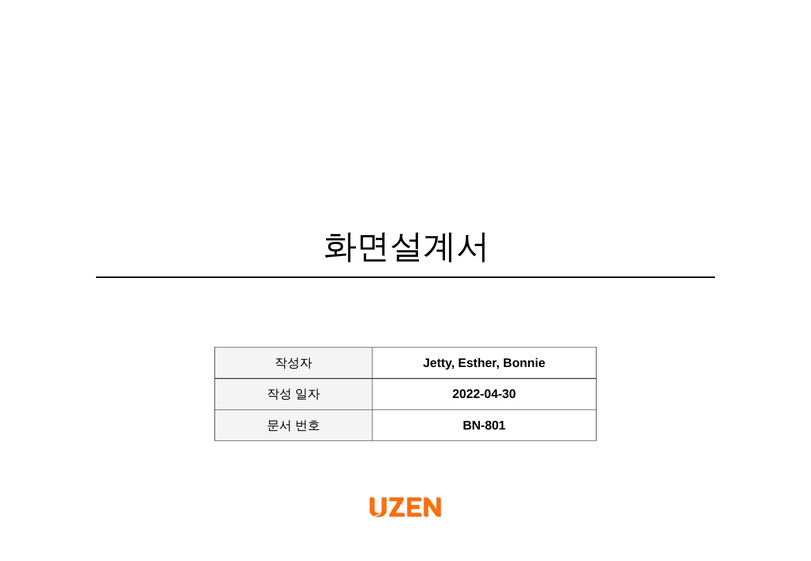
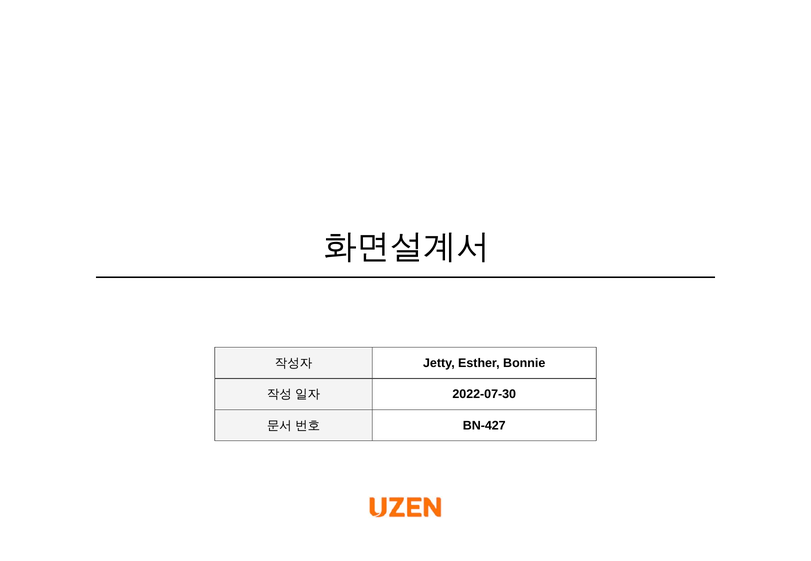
2022-04-30: 2022-04-30 -> 2022-07-30 (484, 395)
BN-801: BN-801 -> BN-427 (484, 426)
